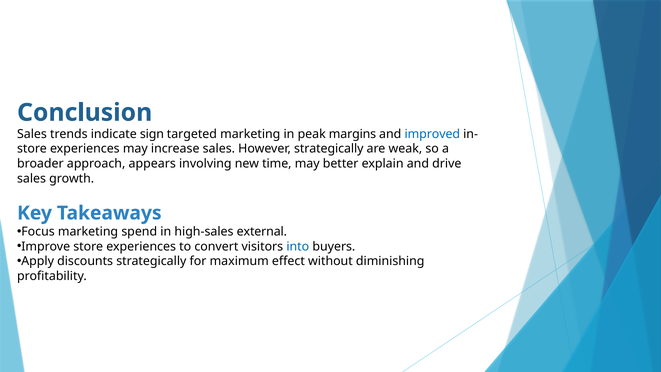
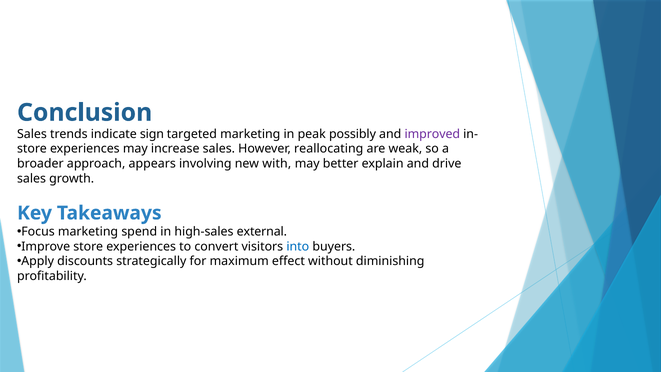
margins: margins -> possibly (352, 134)
improved colour: blue -> purple (432, 134)
However strategically: strategically -> reallocating (329, 149)
time: time -> with (277, 164)
